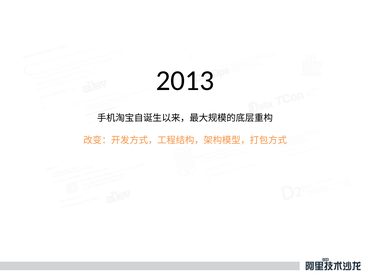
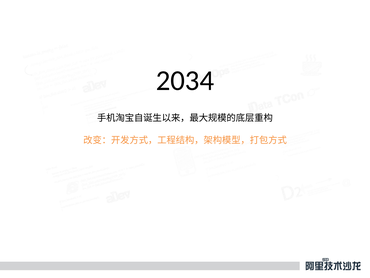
2013: 2013 -> 2034 (185, 81)
